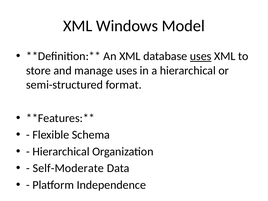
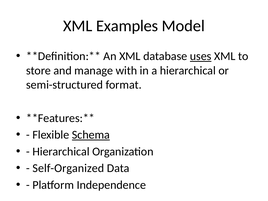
XML Windows: Windows -> Examples (127, 26)
manage uses: uses -> with (126, 71)
Schema underline: none -> present (91, 135)
Self-Moderate: Self-Moderate -> Self-Organized (68, 168)
